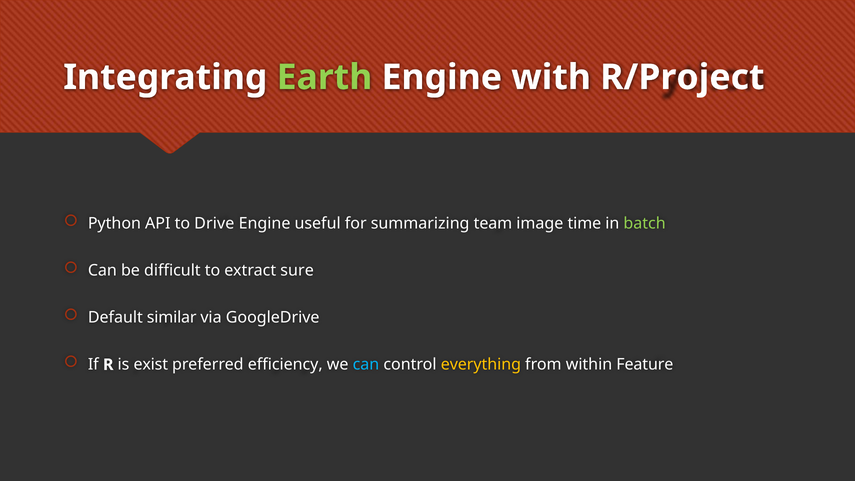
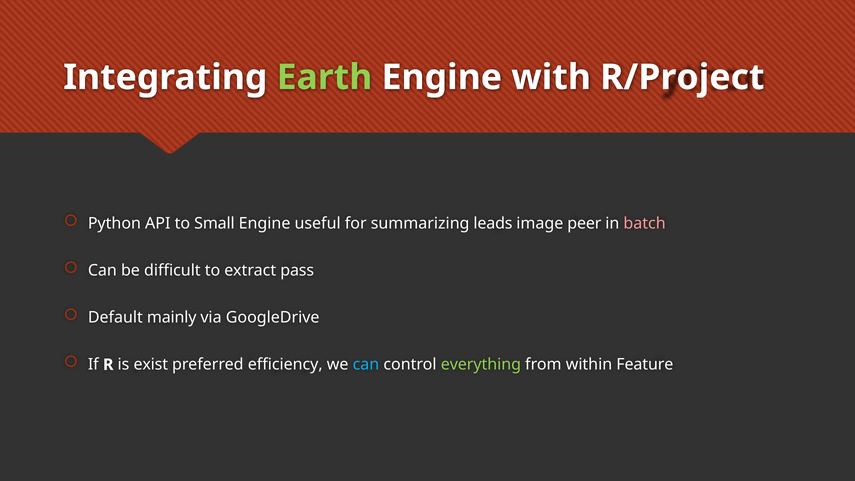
Drive: Drive -> Small (214, 224)
team: team -> leads (493, 224)
time: time -> peer (584, 224)
batch colour: light green -> pink (645, 224)
sure: sure -> pass (297, 271)
similar: similar -> mainly (172, 318)
everything colour: yellow -> light green (481, 365)
